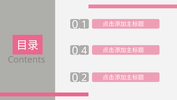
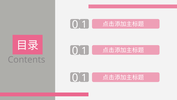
4: 4 -> 1 (84, 50)
2: 2 -> 1 (84, 77)
